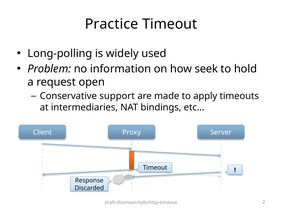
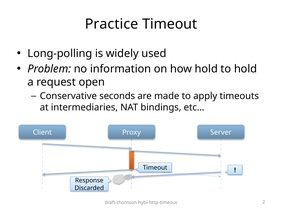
how seek: seek -> hold (206, 69)
support: support -> seconds (117, 96)
